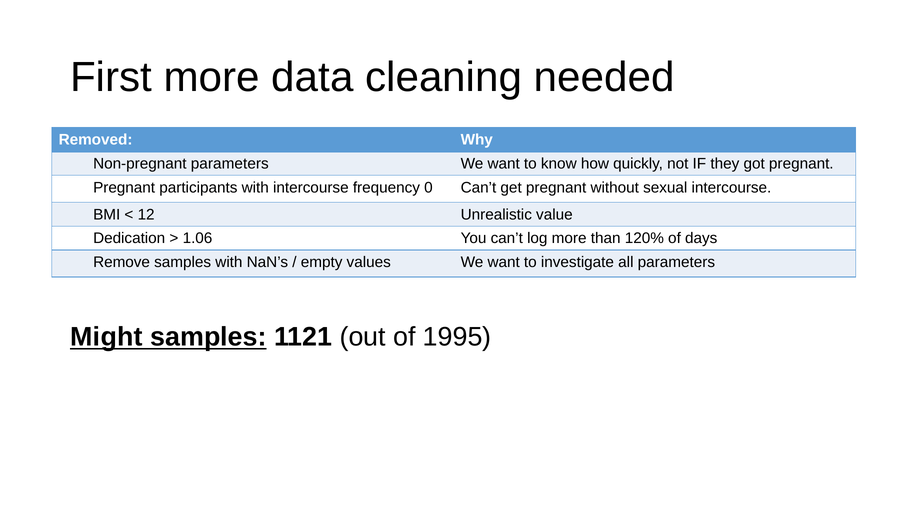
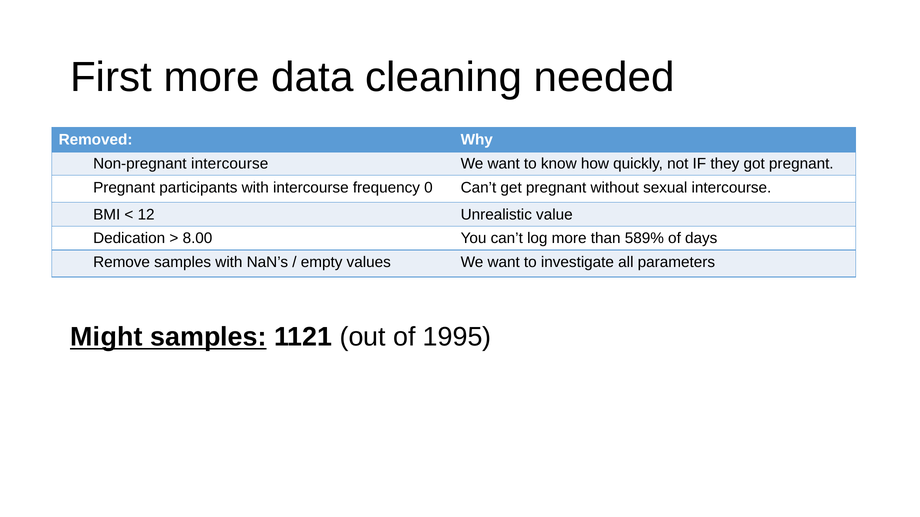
Non-pregnant parameters: parameters -> intercourse (230, 164)
1.06: 1.06 -> 8.00 (198, 239)
120%: 120% -> 589% (644, 239)
